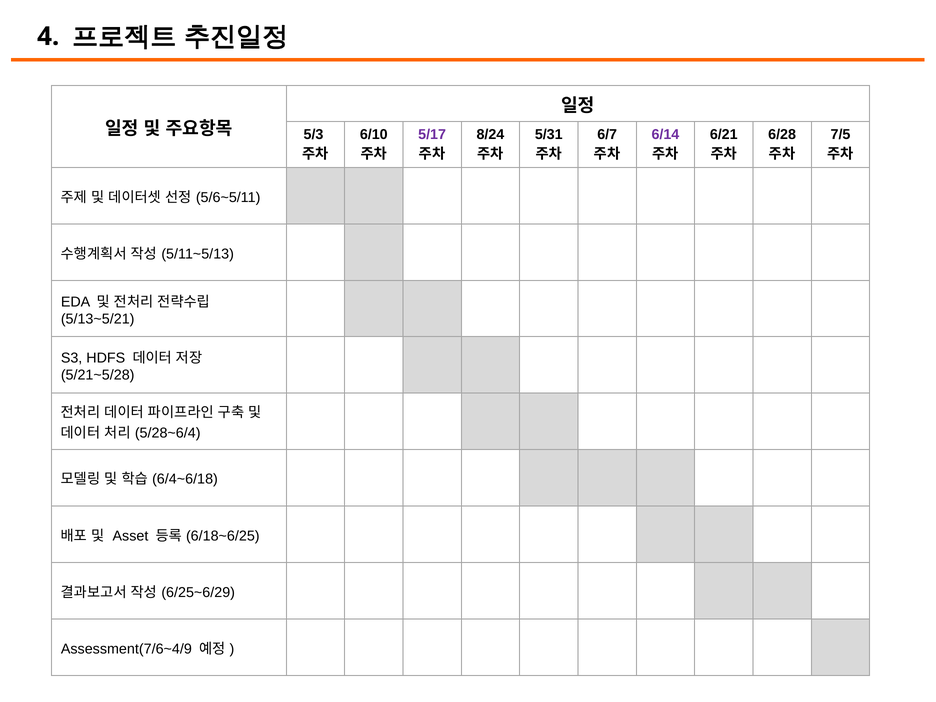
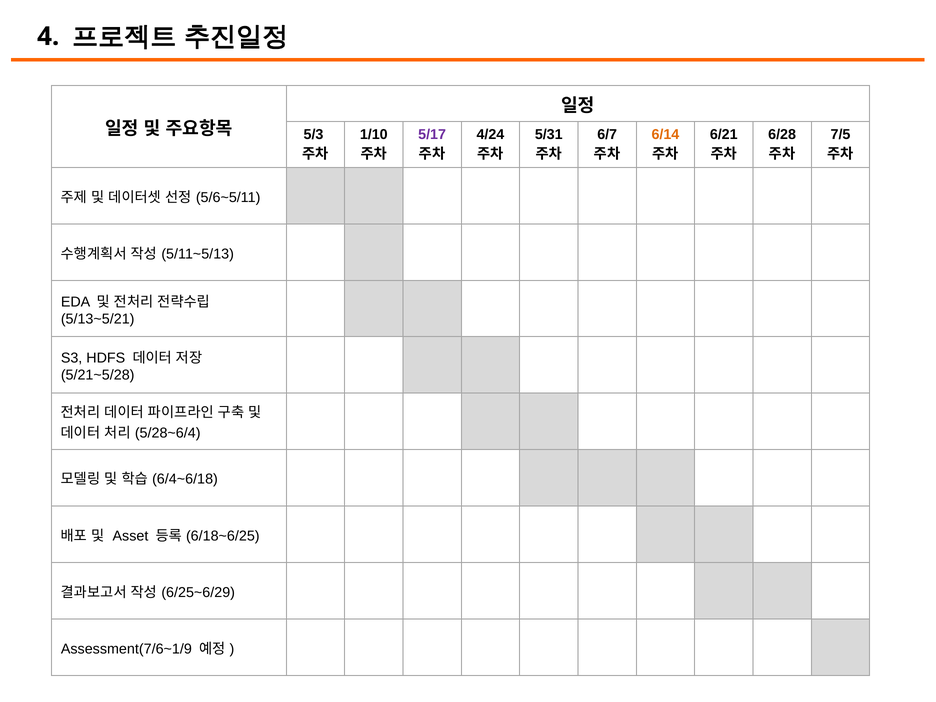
6/10: 6/10 -> 1/10 (374, 134)
8/24: 8/24 -> 4/24 (490, 134)
6/14 colour: purple -> orange (665, 134)
Assessment(7/6~4/9: Assessment(7/6~4/9 -> Assessment(7/6~1/9 (126, 649)
